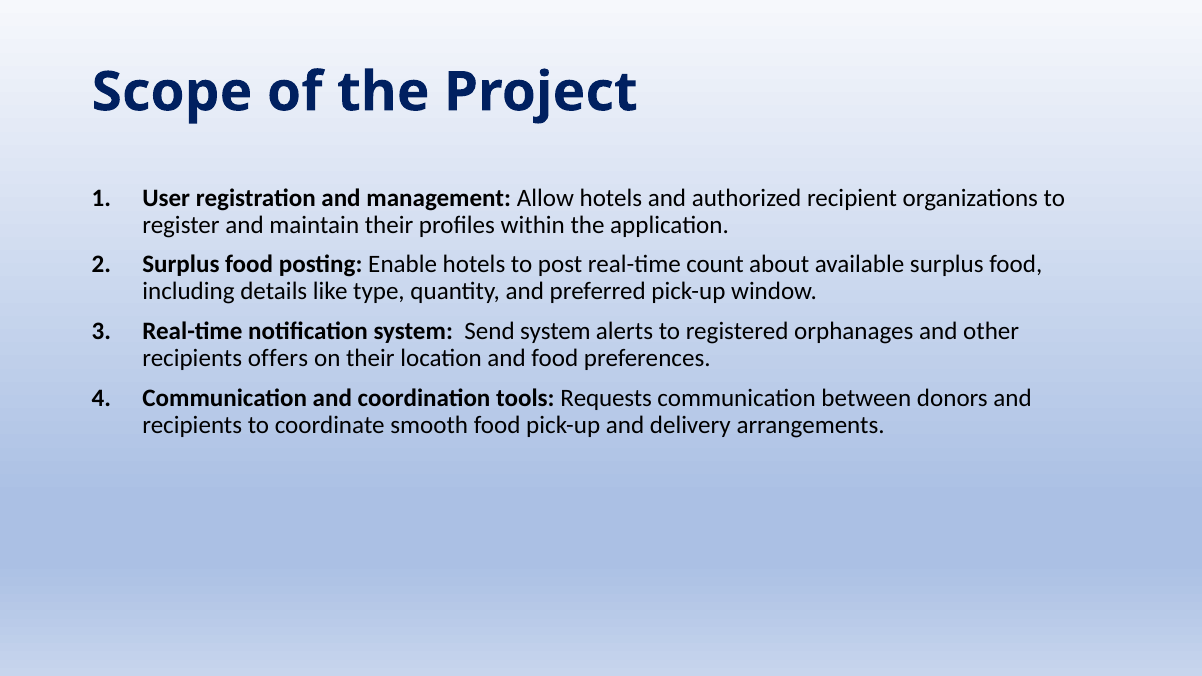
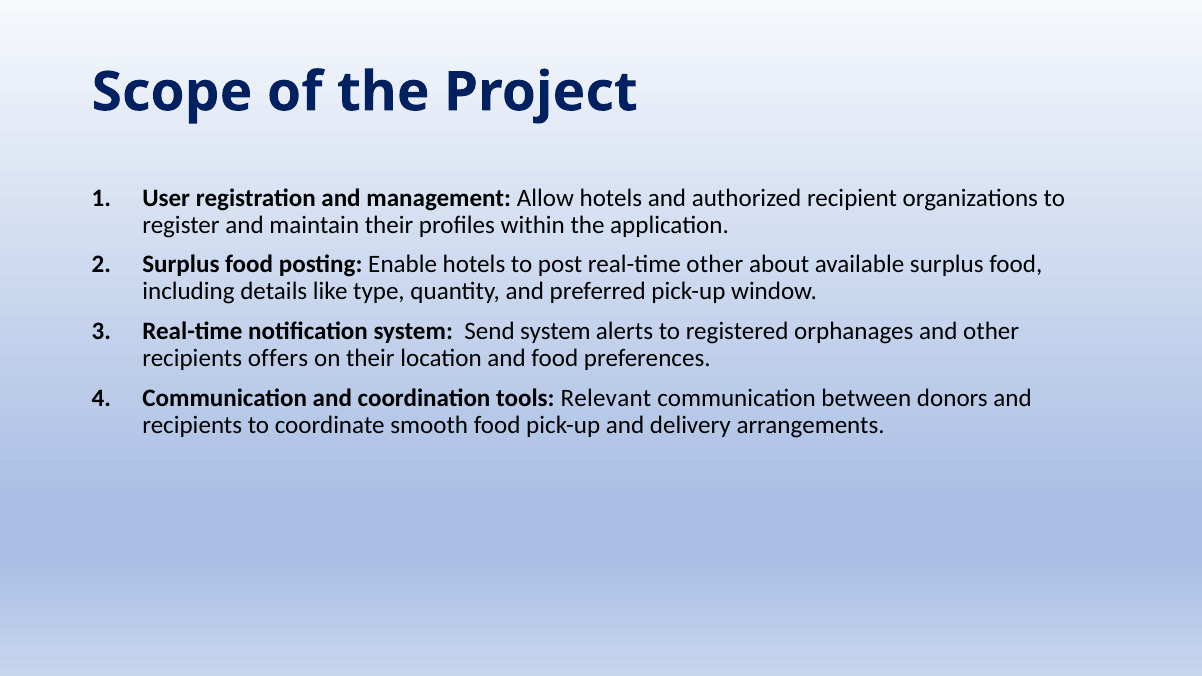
real-time count: count -> other (715, 265)
Requests: Requests -> Relevant (606, 398)
